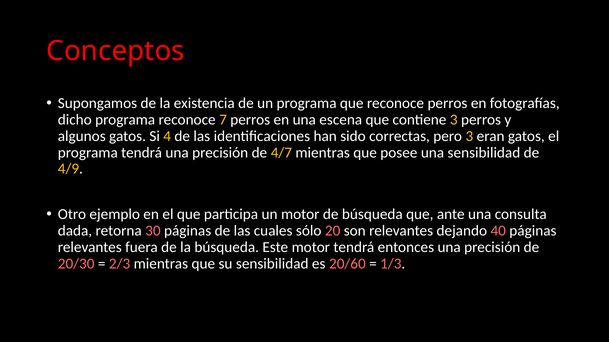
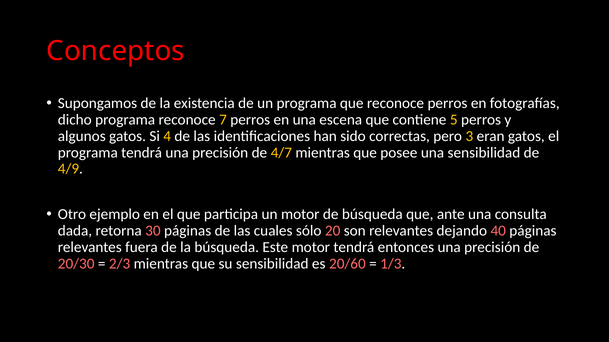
contiene 3: 3 -> 5 (454, 120)
